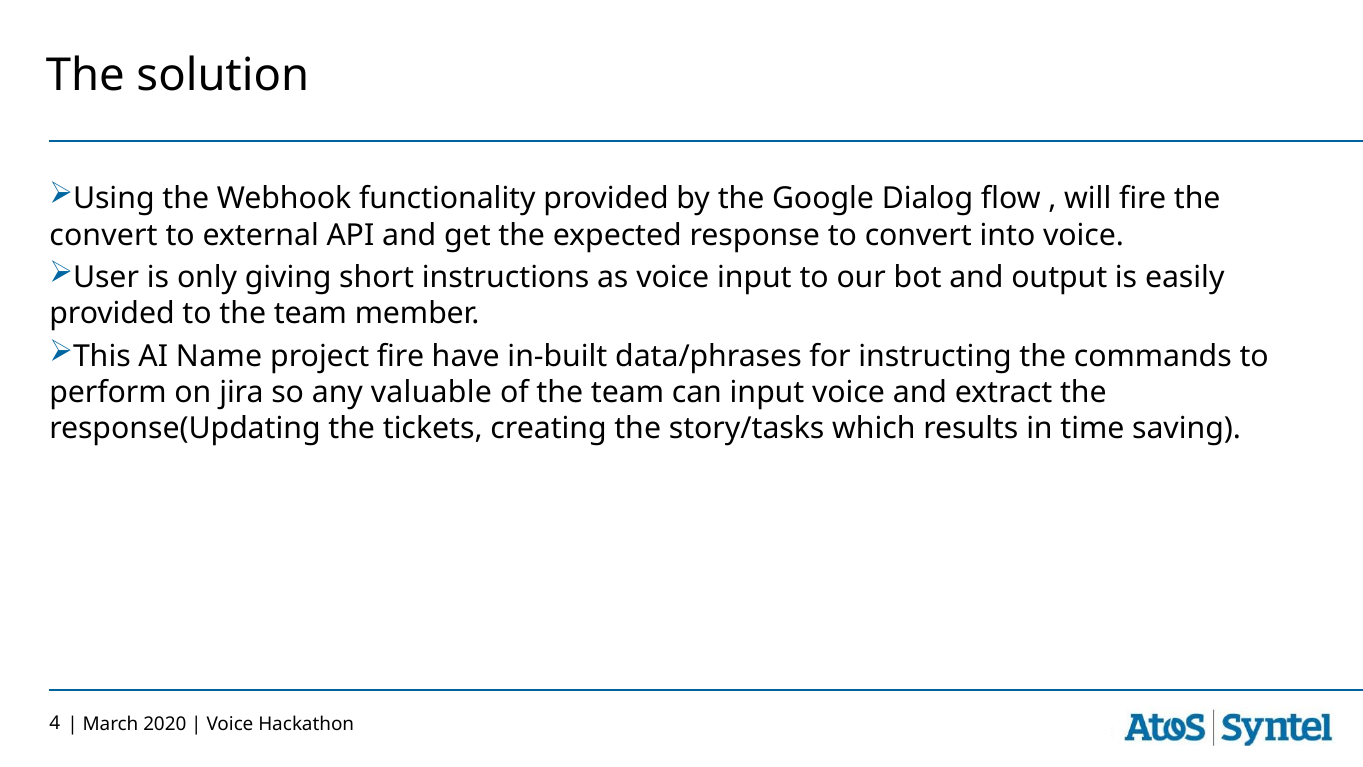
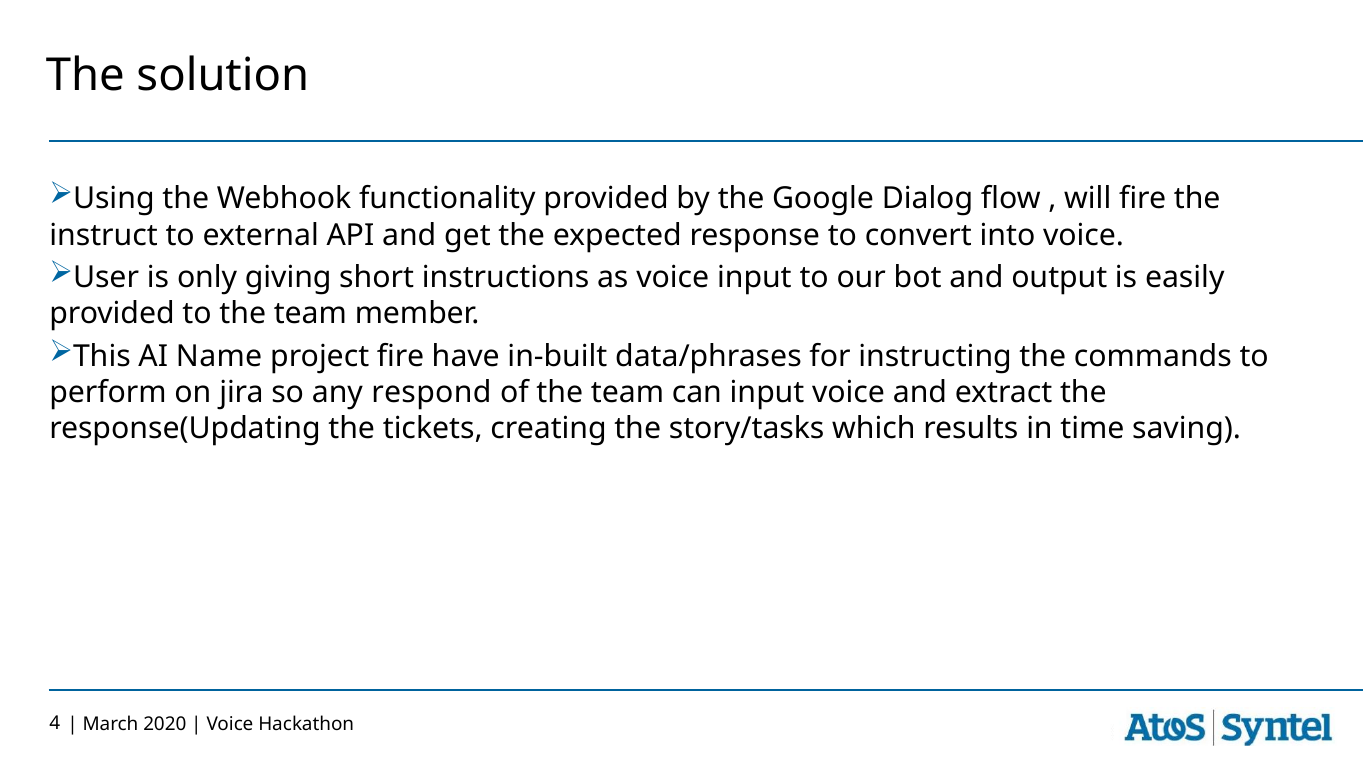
convert: convert -> instruct (104, 235)
valuable: valuable -> respond (431, 392)
